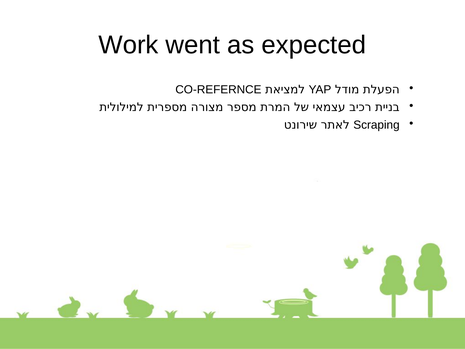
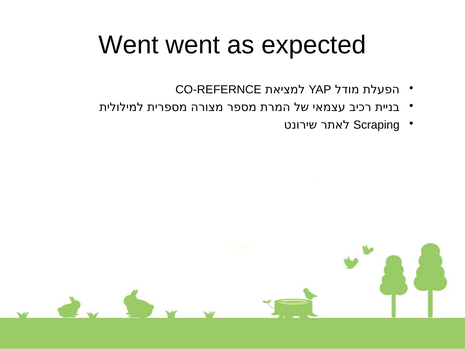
Work: Work -> Went (128, 45)
